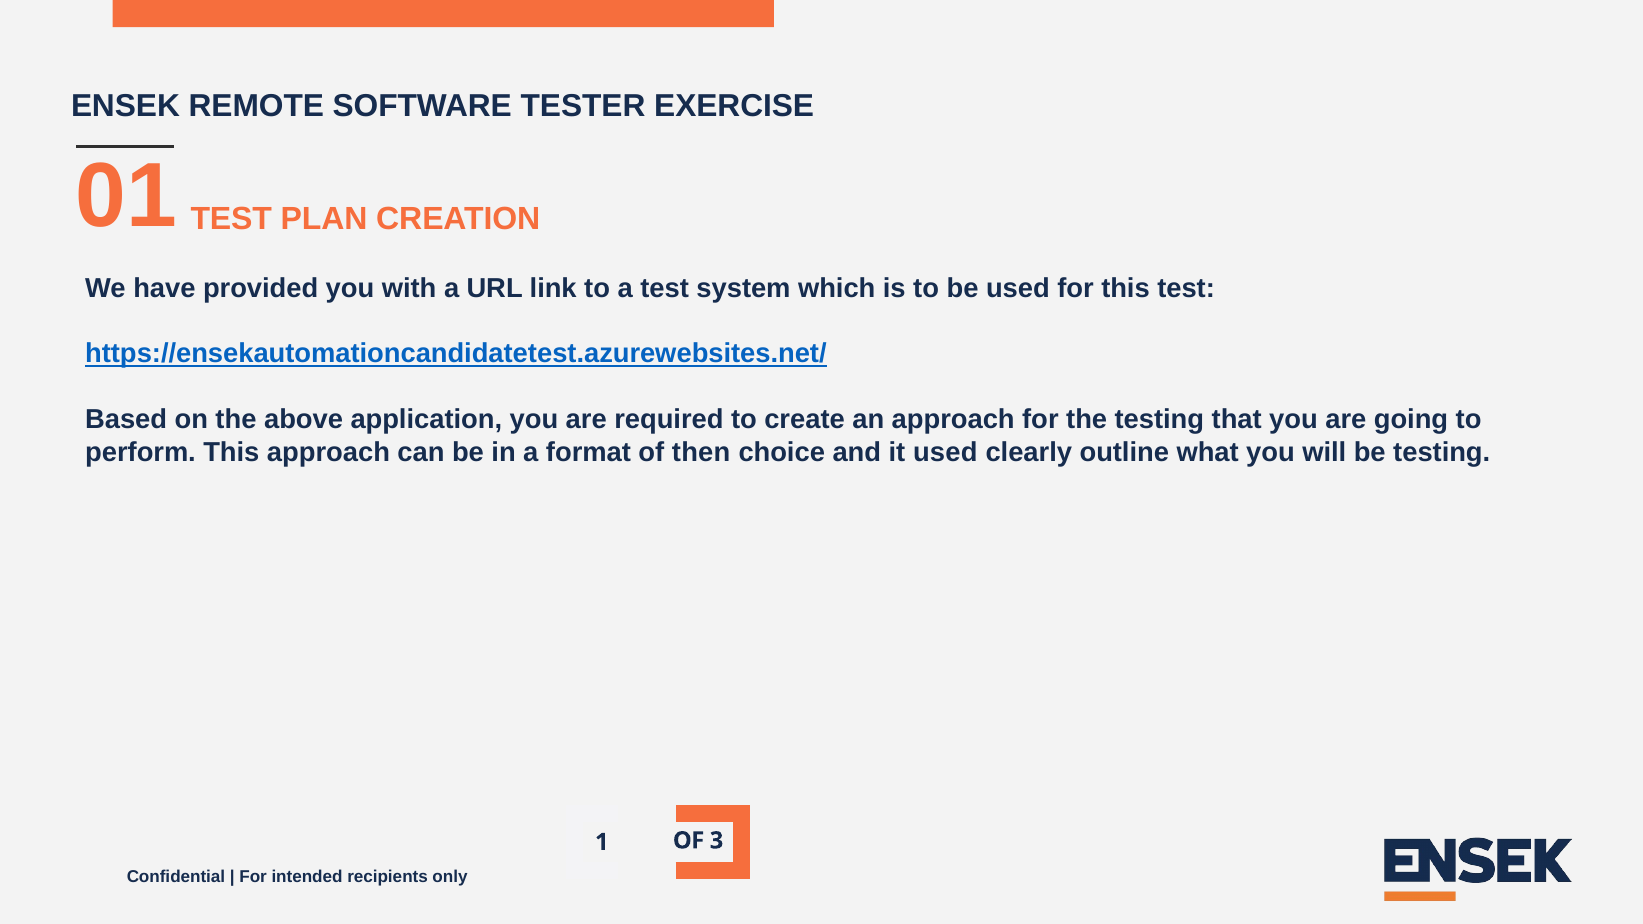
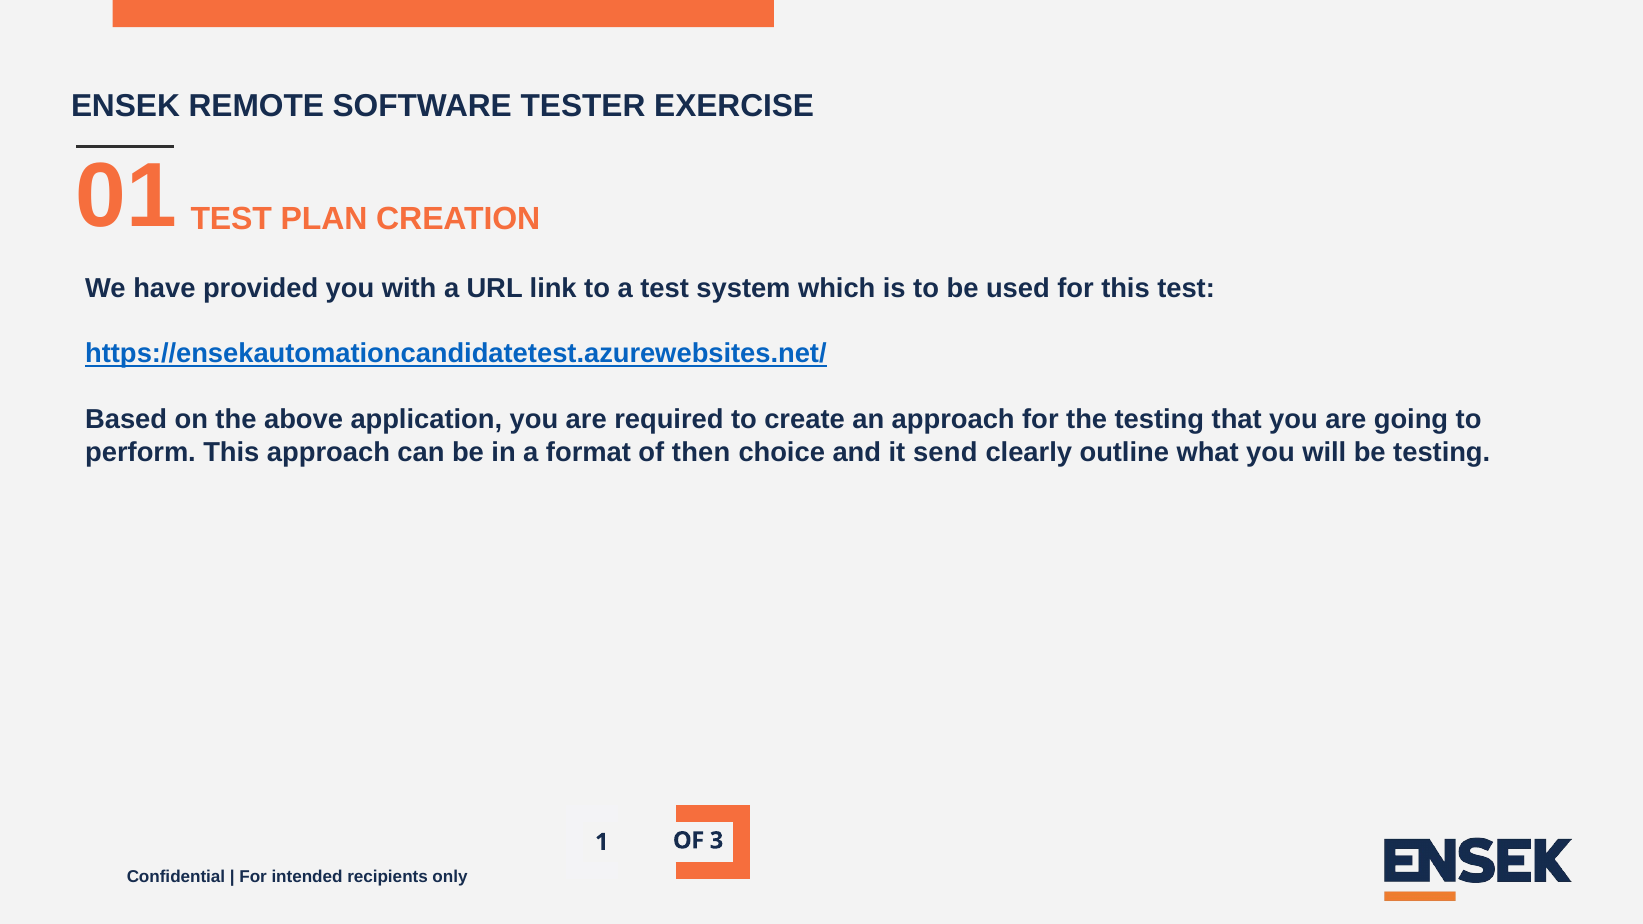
it used: used -> send (945, 452)
